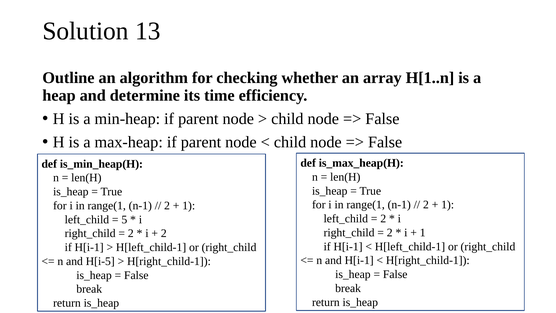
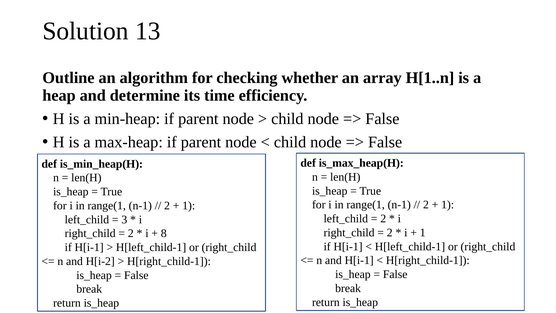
5: 5 -> 3 (124, 219)
2: 2 -> 8 (164, 233)
H[i-5: H[i-5 -> H[i-2 (100, 261)
